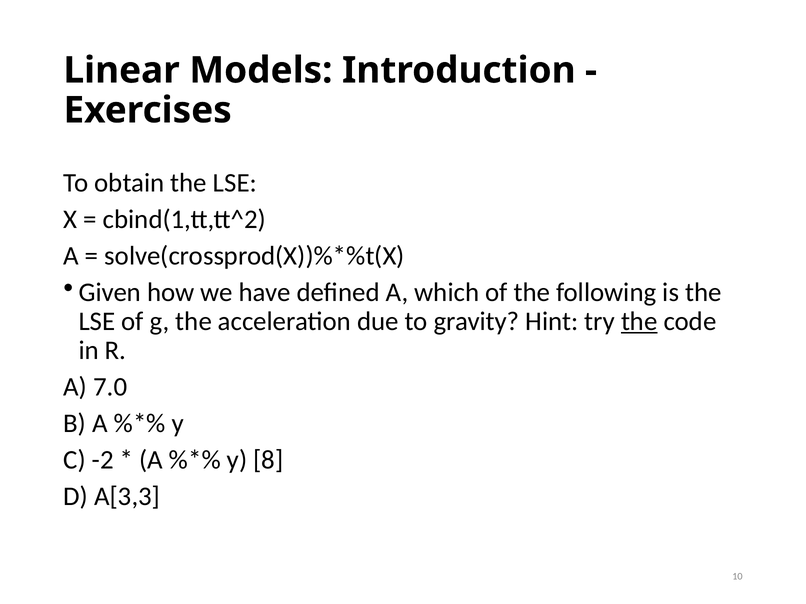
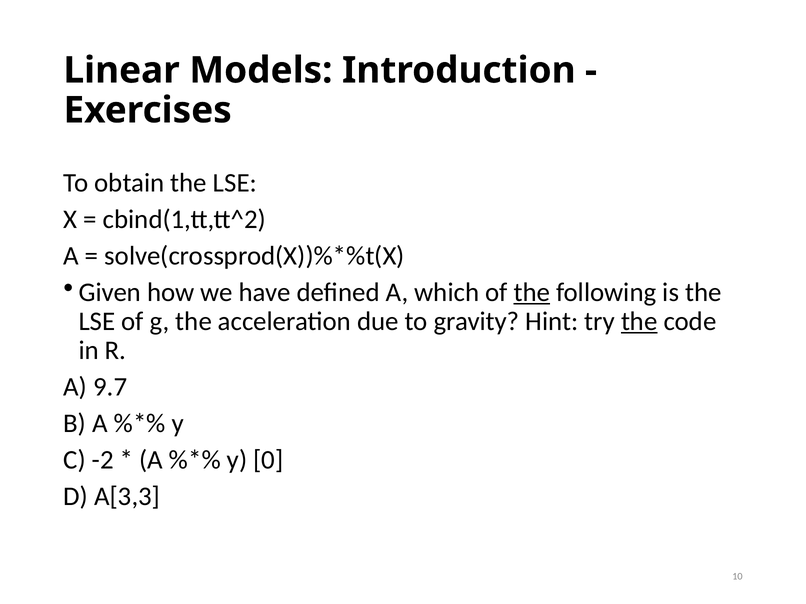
the underline: none -> present (532, 293)
7.0: 7.0 -> 9.7 (110, 387)
8: 8 -> 0 (268, 460)
